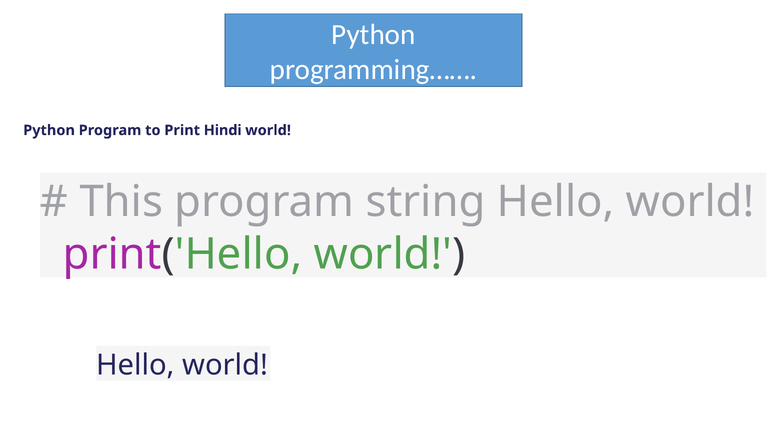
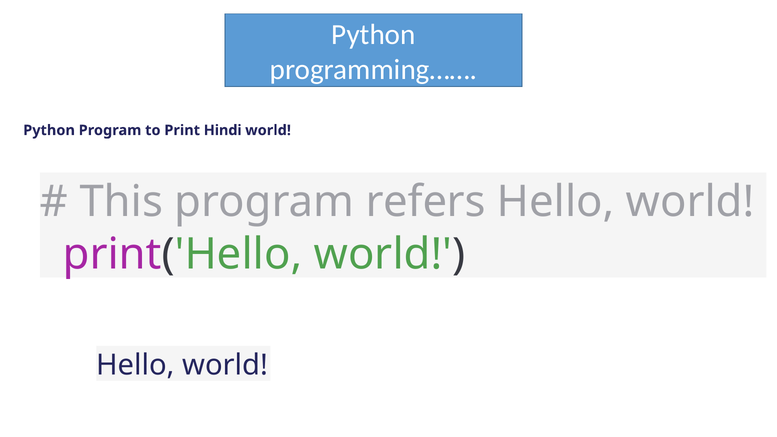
string: string -> refers (426, 202)
